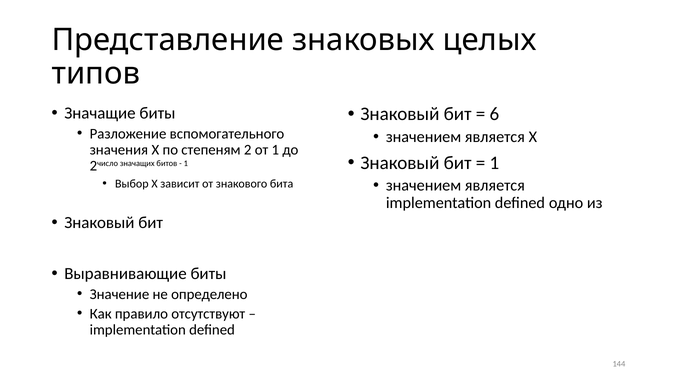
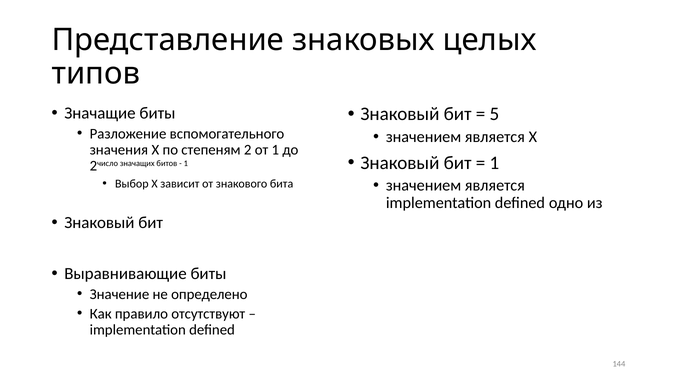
6: 6 -> 5 (494, 114)
